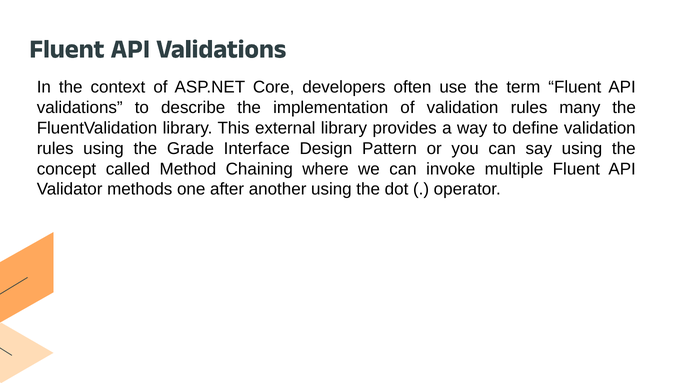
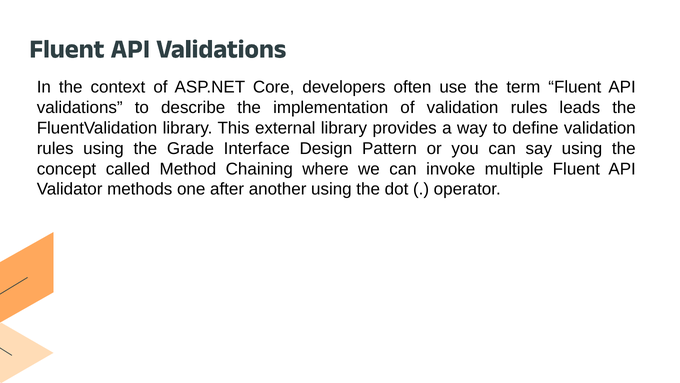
many: many -> leads (580, 107)
